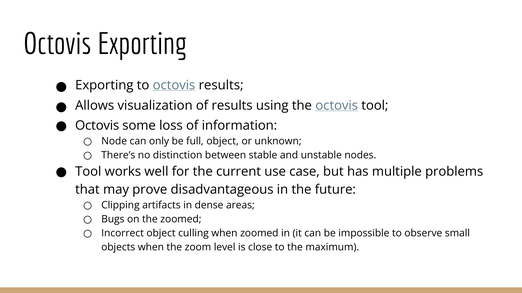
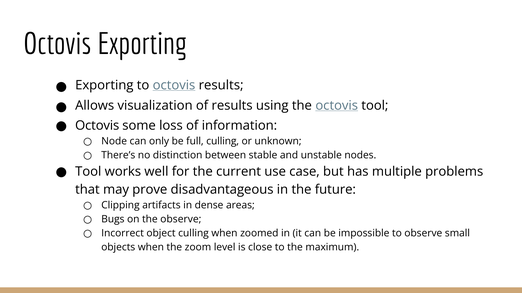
full object: object -> culling (223, 142)
the zoomed: zoomed -> observe (181, 220)
